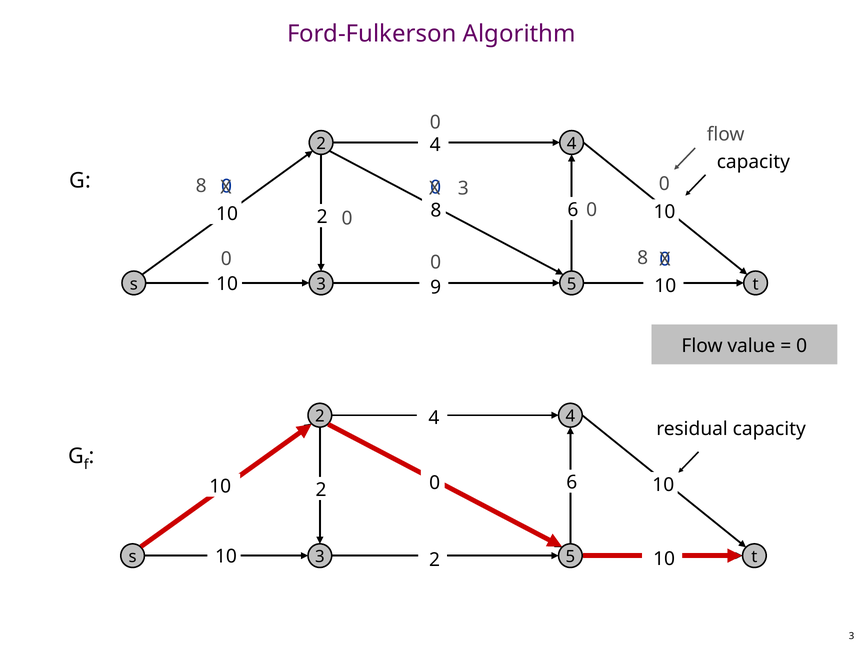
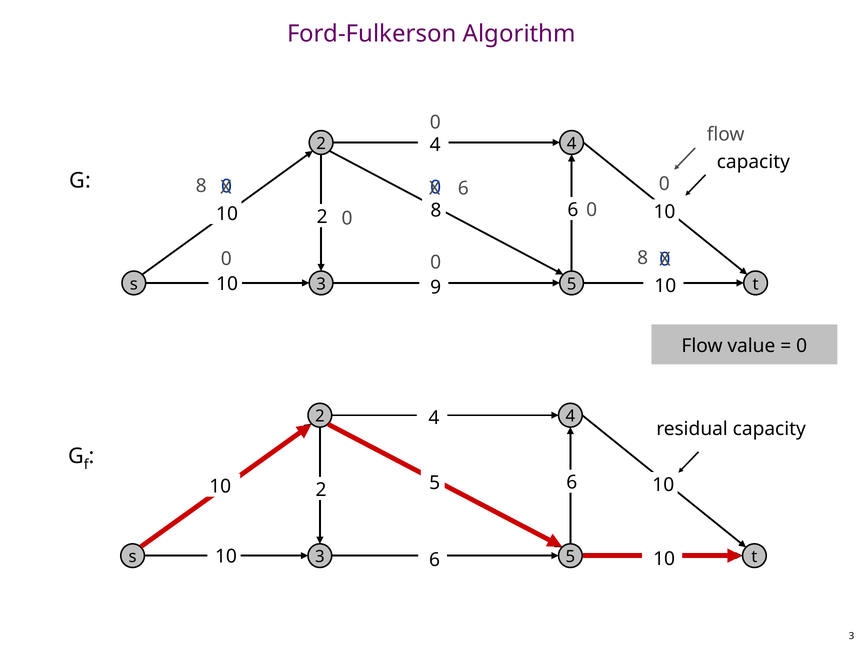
8 3: 3 -> 6 (463, 189)
10 0: 0 -> 5 (435, 483)
2: 2 -> 6 (435, 560)
